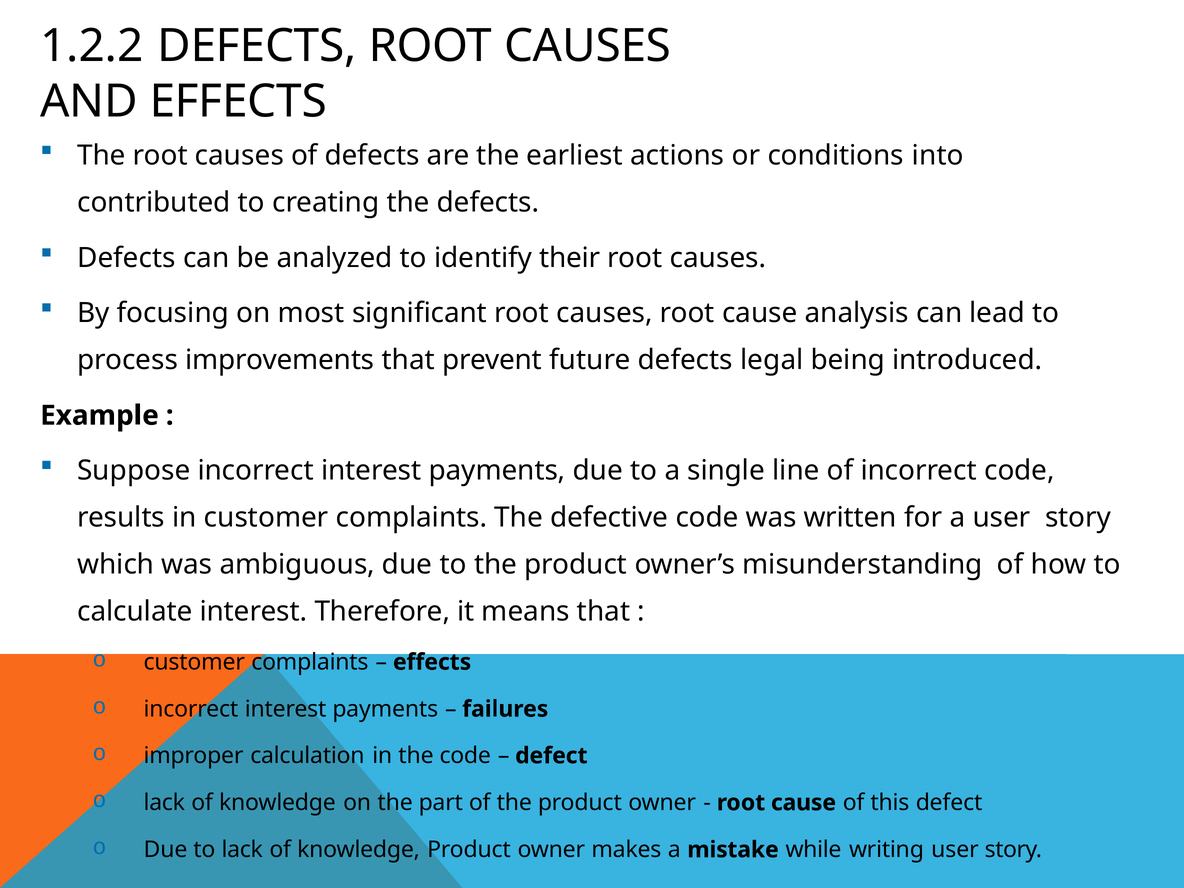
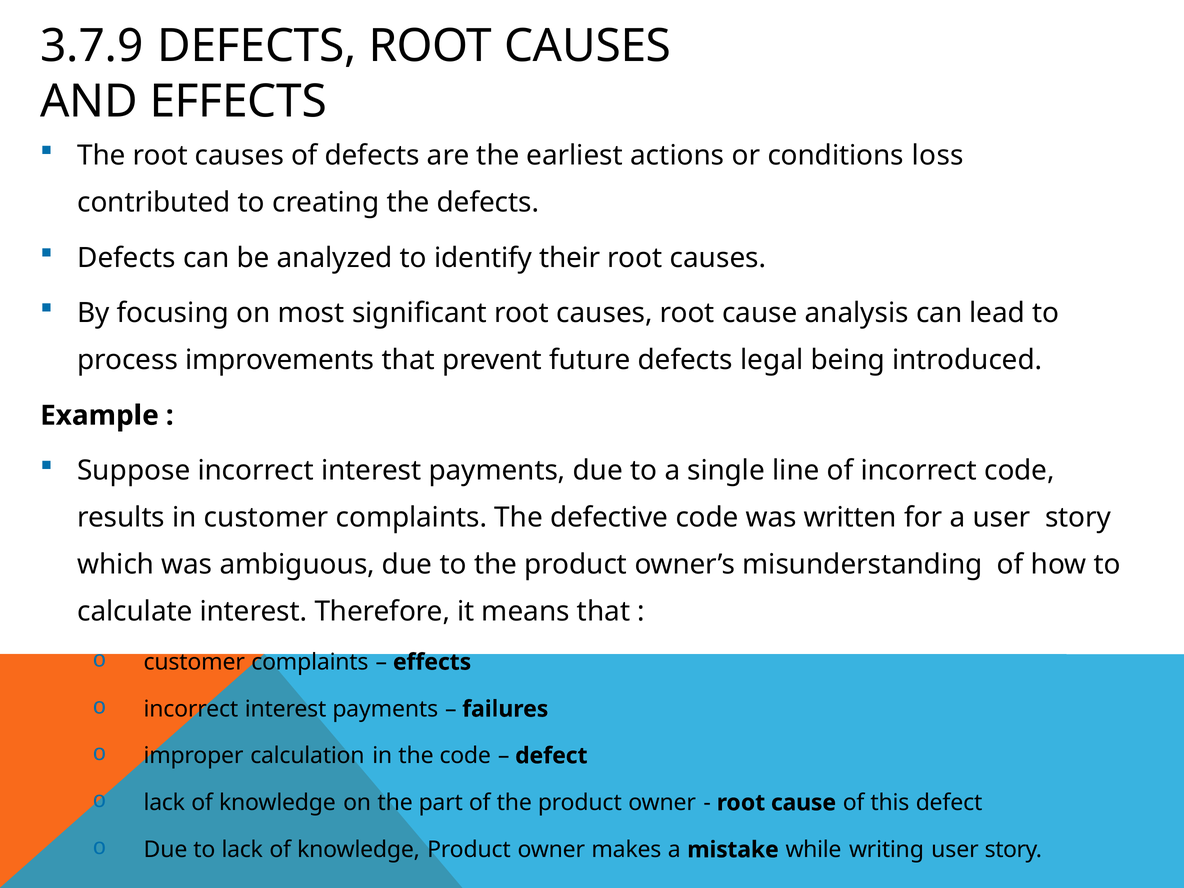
1.2.2: 1.2.2 -> 3.7.9 (92, 46)
into: into -> loss (938, 156)
